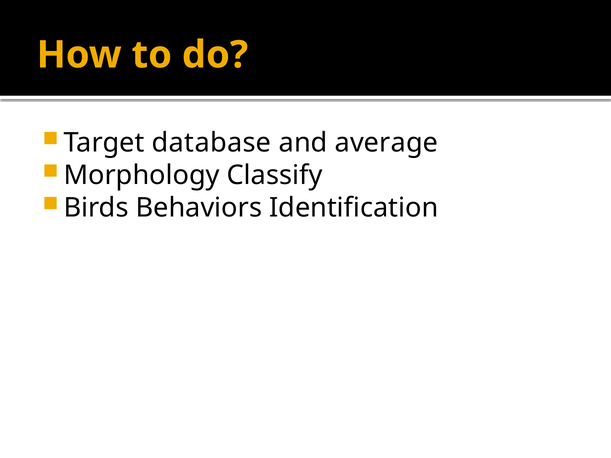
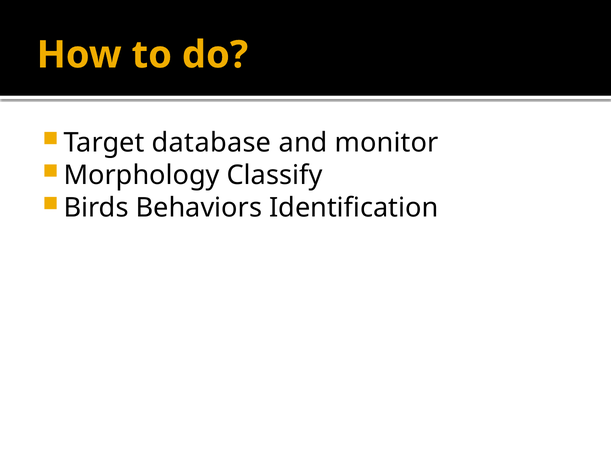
average: average -> monitor (387, 143)
